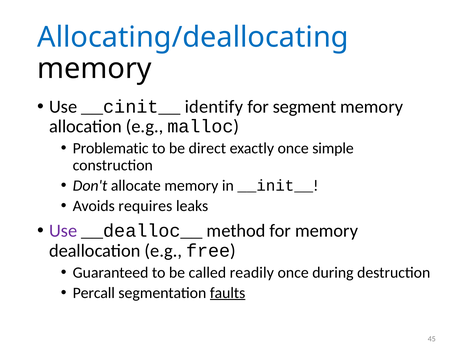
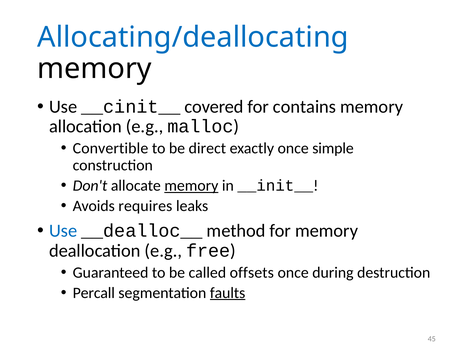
identify: identify -> covered (214, 107)
segment: segment -> contains (305, 107)
Problematic: Problematic -> Convertible (110, 148)
memory underline: none -> present (191, 185)
Use colour: purple -> blue (63, 231)
readily: readily -> offsets (252, 272)
